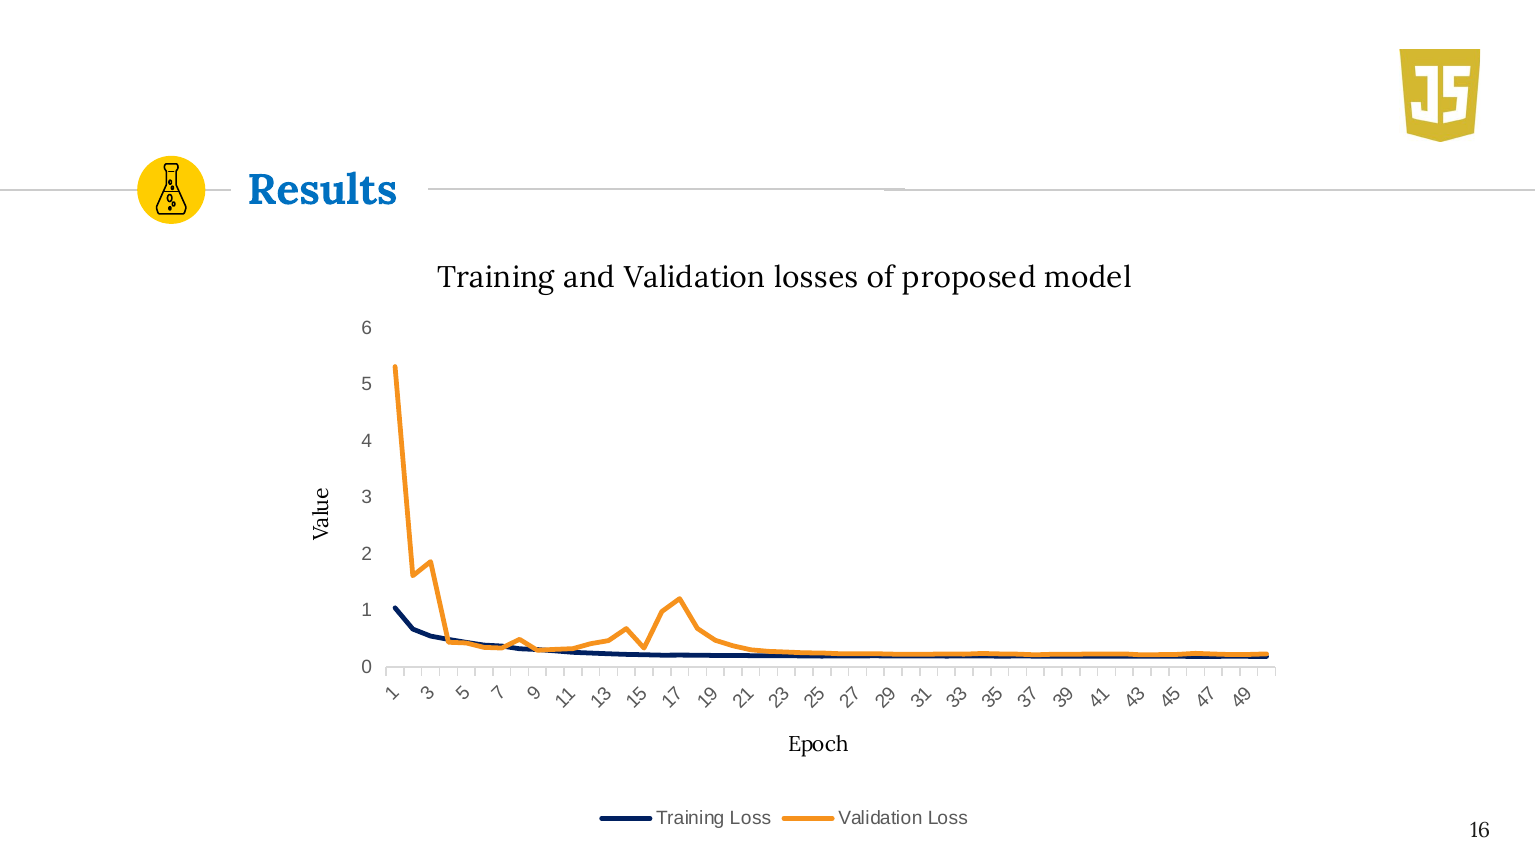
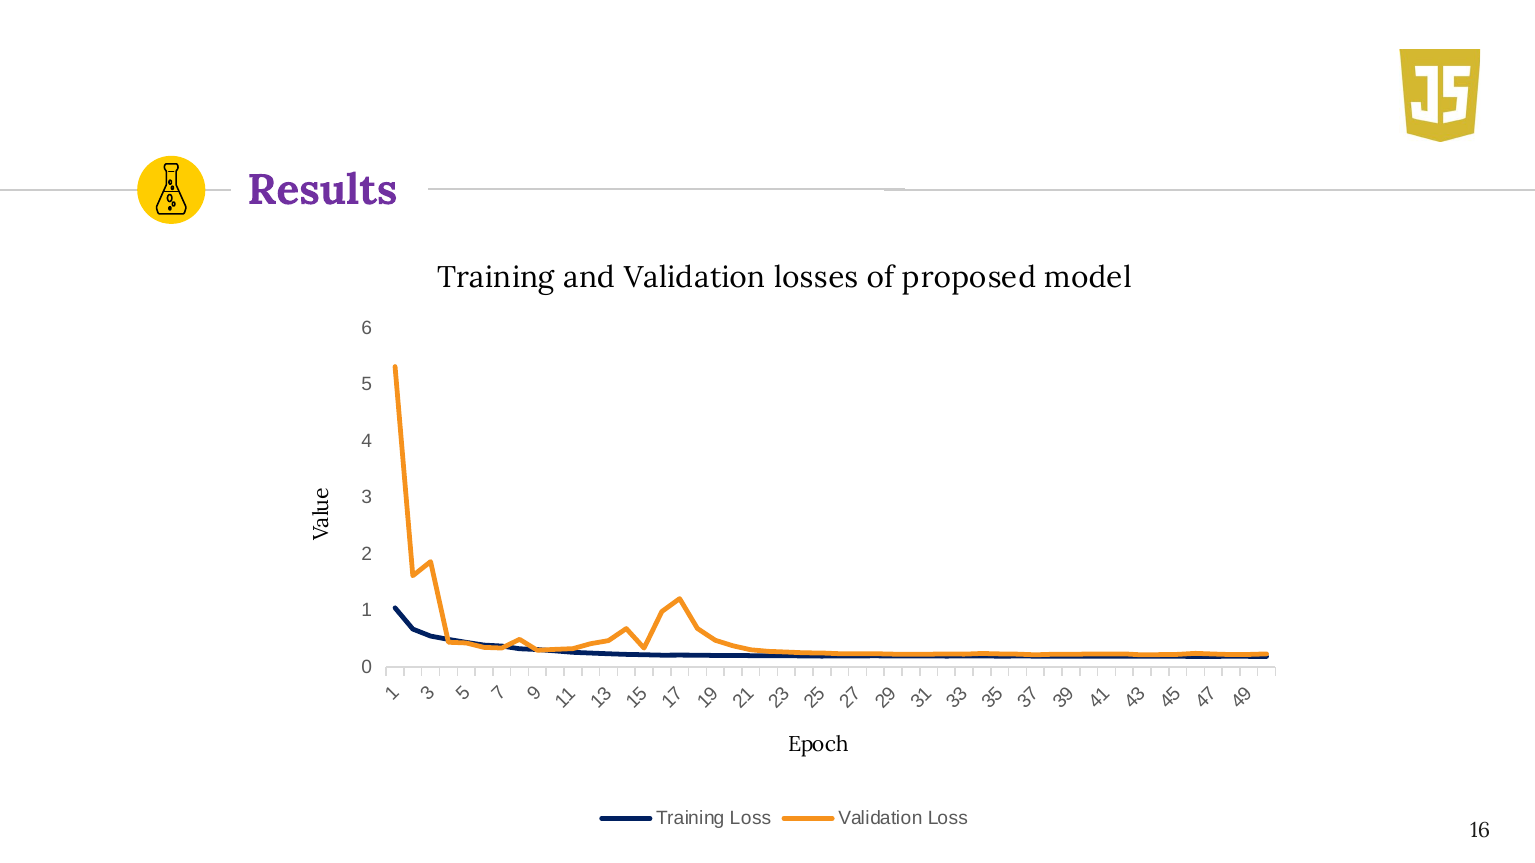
Results colour: blue -> purple (322, 190)
